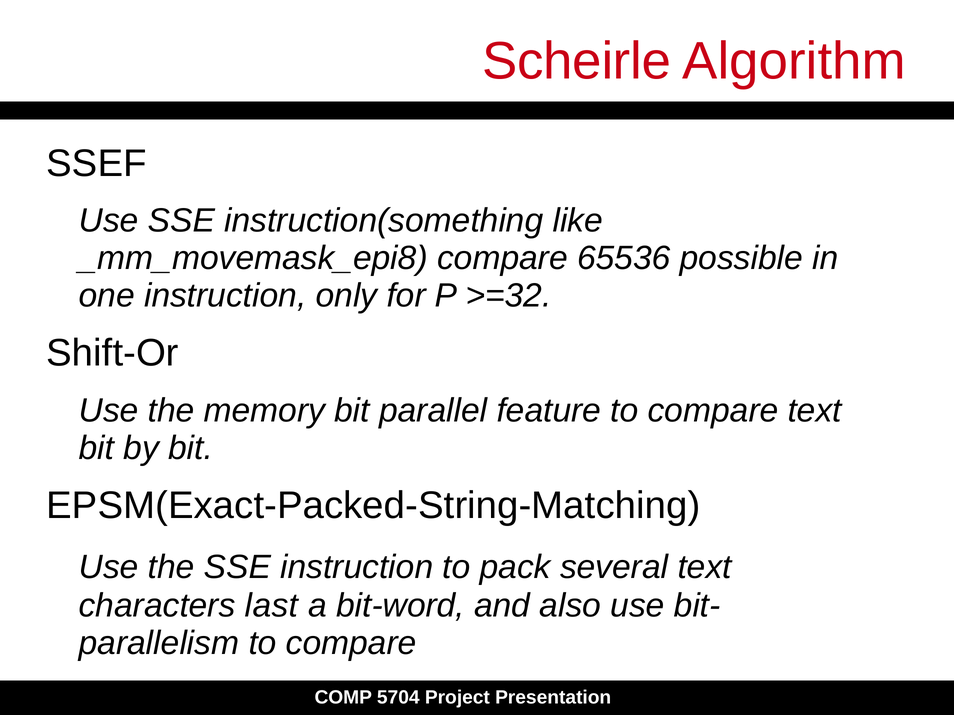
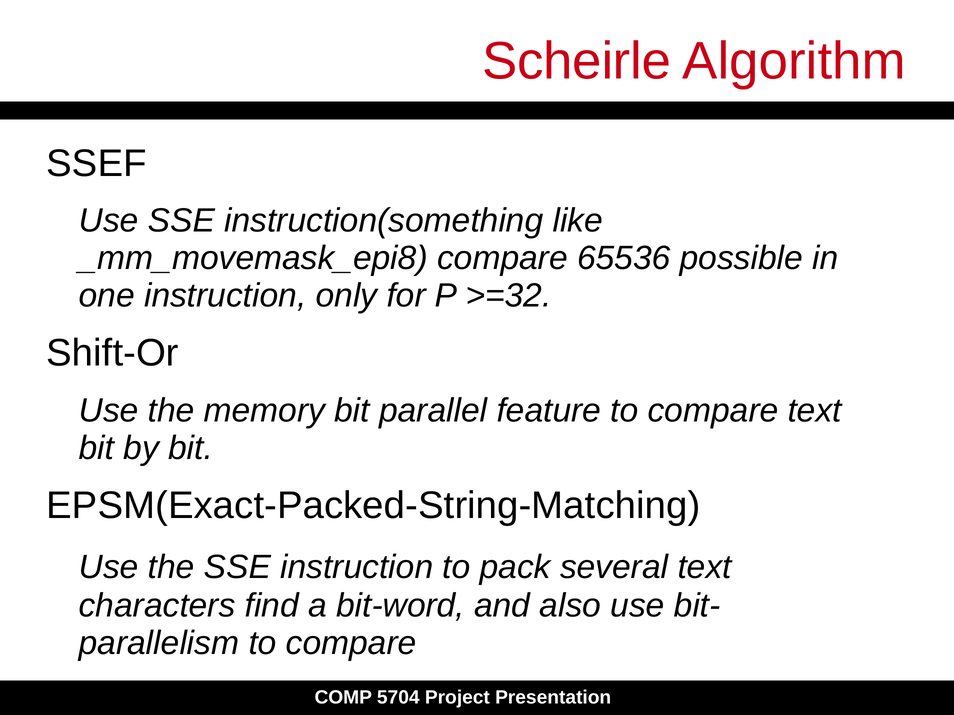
last: last -> find (272, 606)
